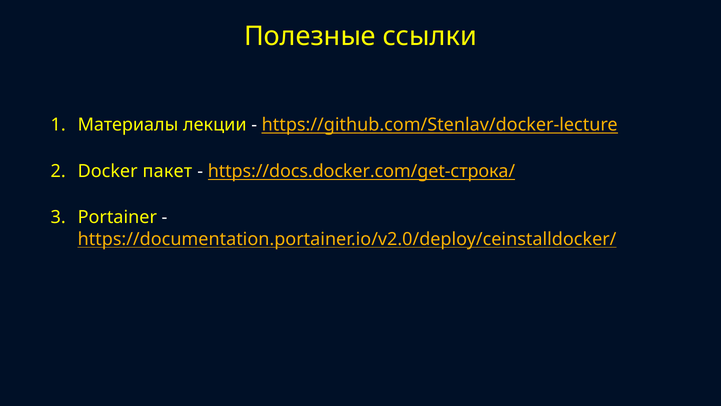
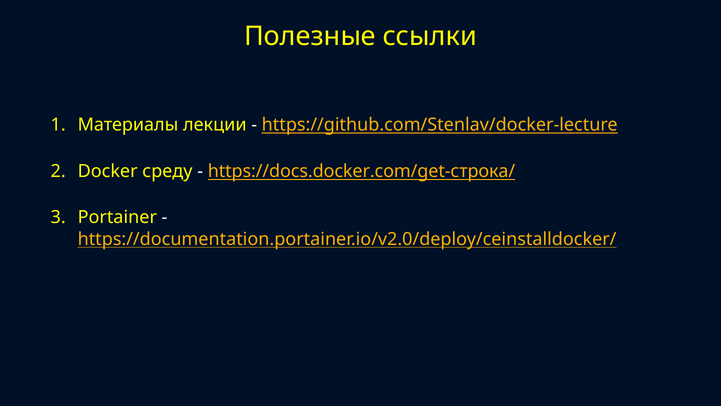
пакет: пакет -> среду (167, 171)
